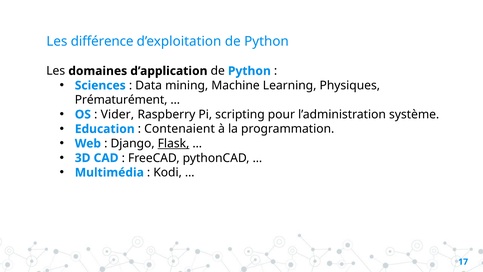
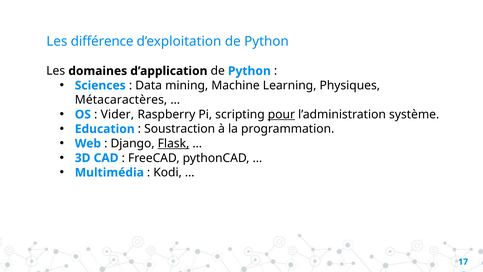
Prématurément: Prématurément -> Métacaractères (121, 100)
pour underline: none -> present (281, 114)
Contenaient: Contenaient -> Soustraction (180, 129)
